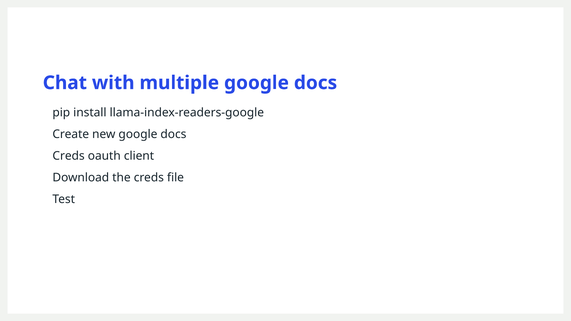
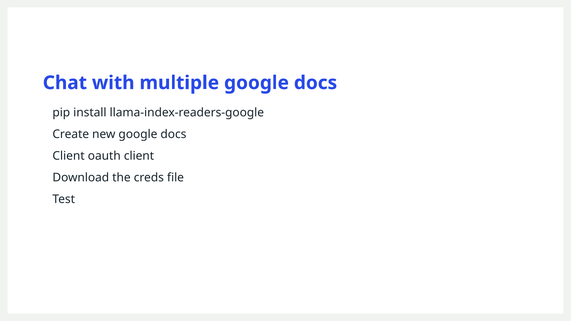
Creds: Creds -> Client (69, 156)
